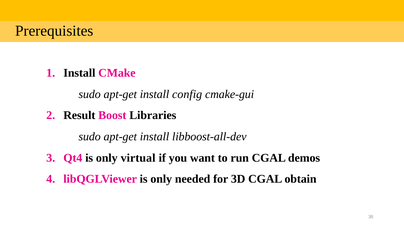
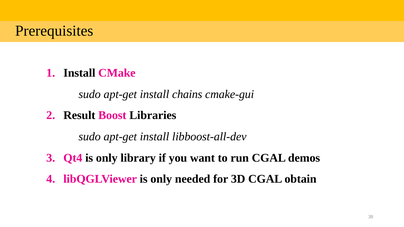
config: config -> chains (187, 94)
virtual: virtual -> library (138, 158)
